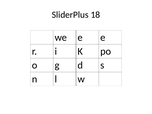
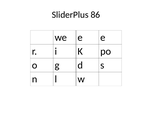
18: 18 -> 86 (95, 15)
